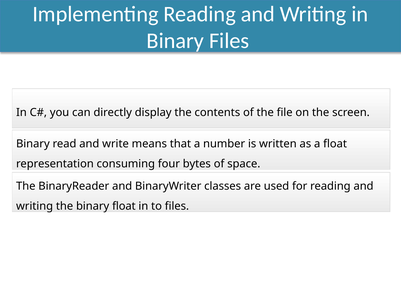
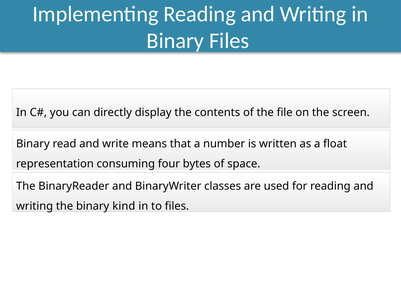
binary float: float -> kind (124, 206)
